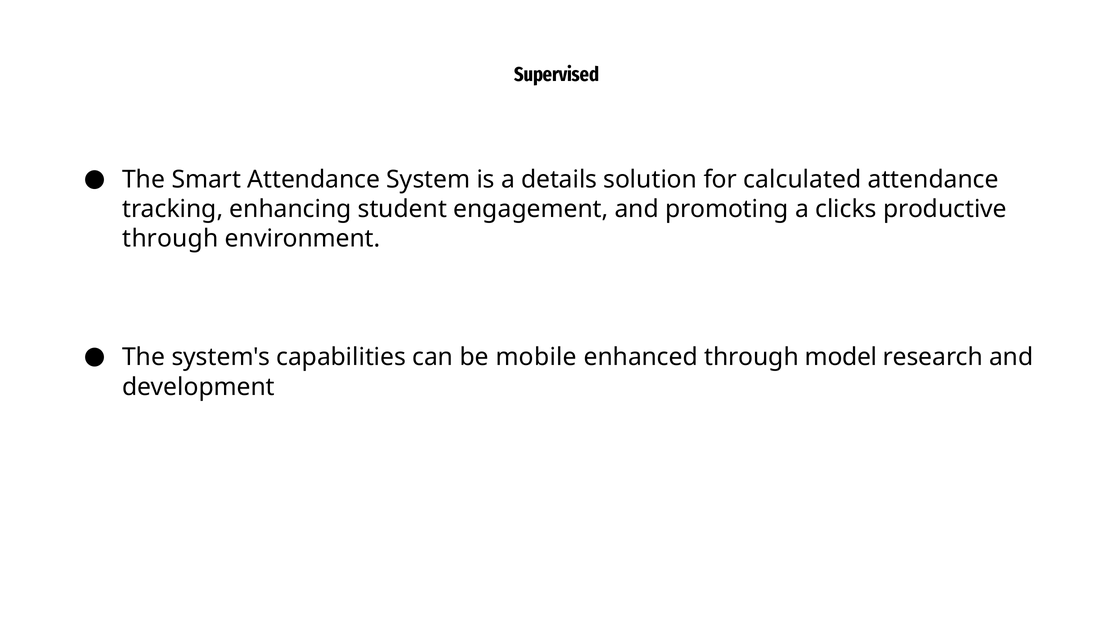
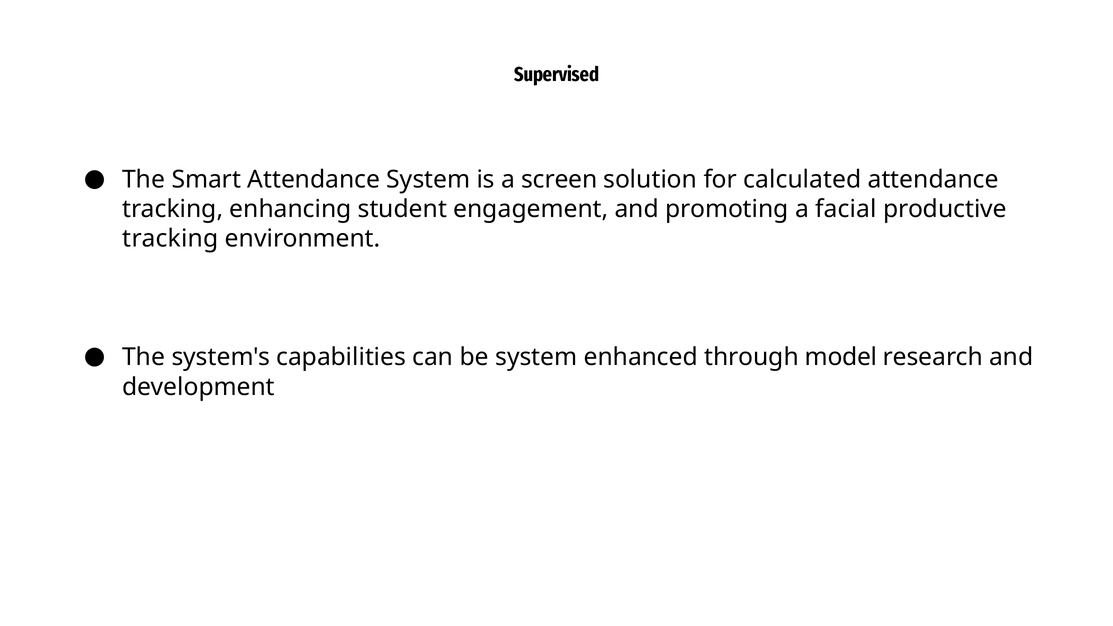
details: details -> screen (559, 180)
clicks: clicks -> facial (846, 209)
through: through -> tracking (170, 239)
be mobile: mobile -> system (536, 357)
